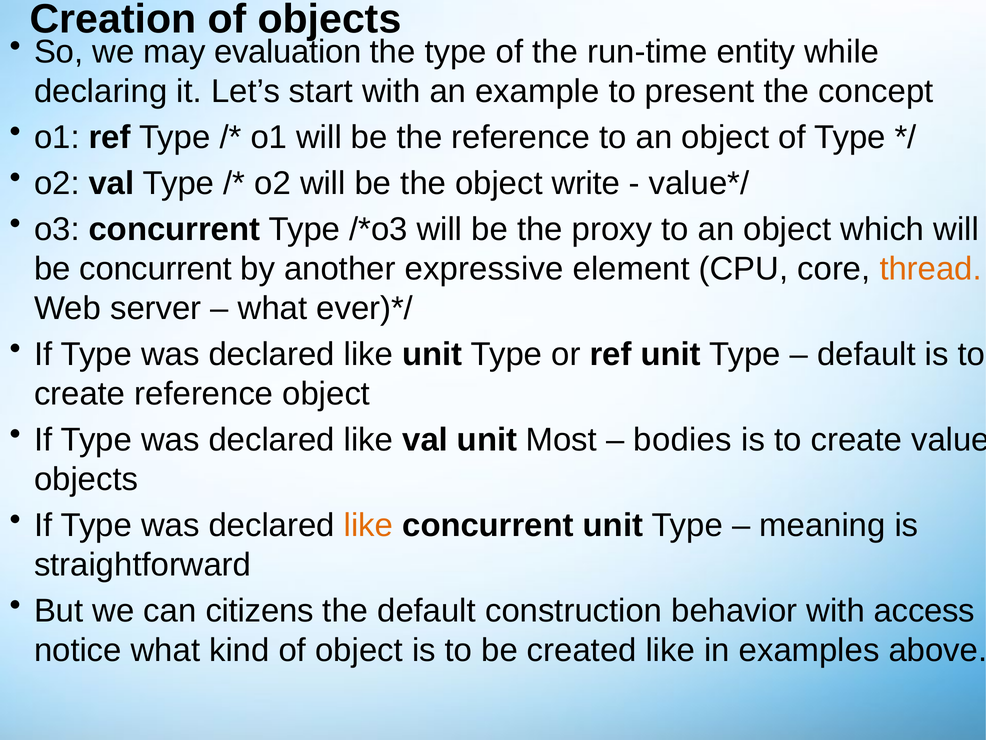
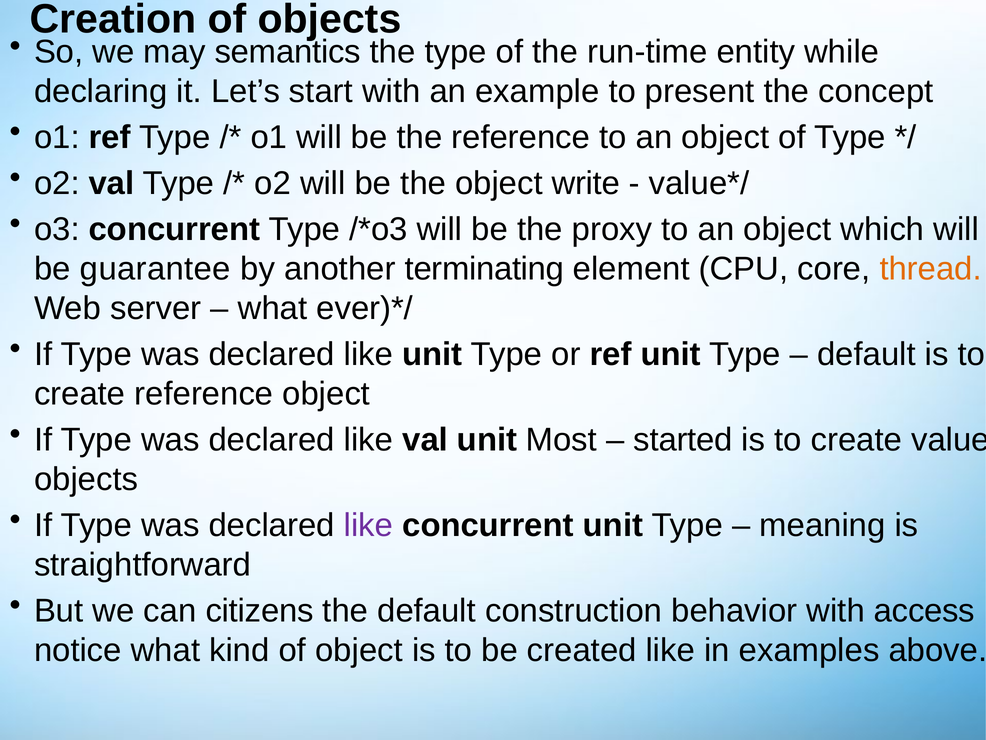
evaluation: evaluation -> semantics (288, 52)
be concurrent: concurrent -> guarantee (155, 269)
expressive: expressive -> terminating (484, 269)
bodies: bodies -> started (683, 440)
like colour: orange -> purple (369, 525)
